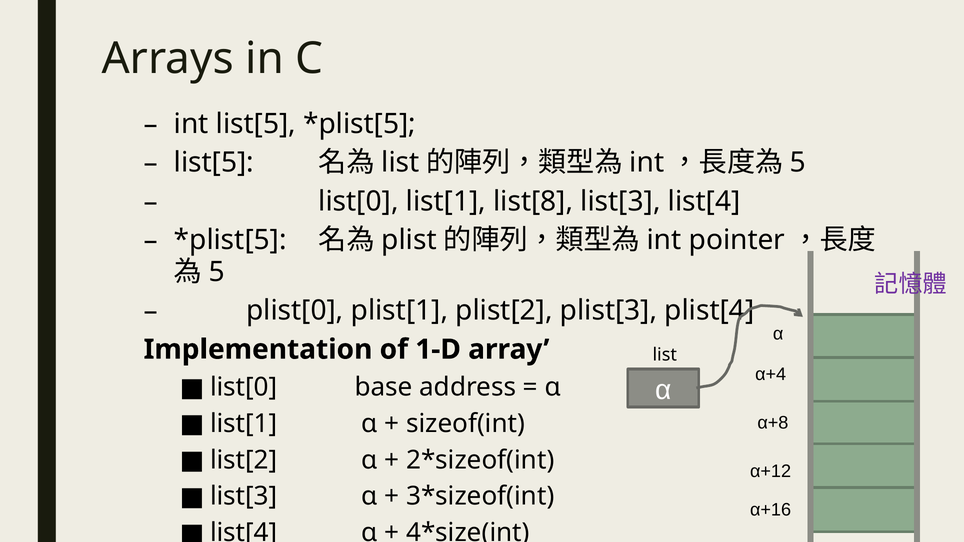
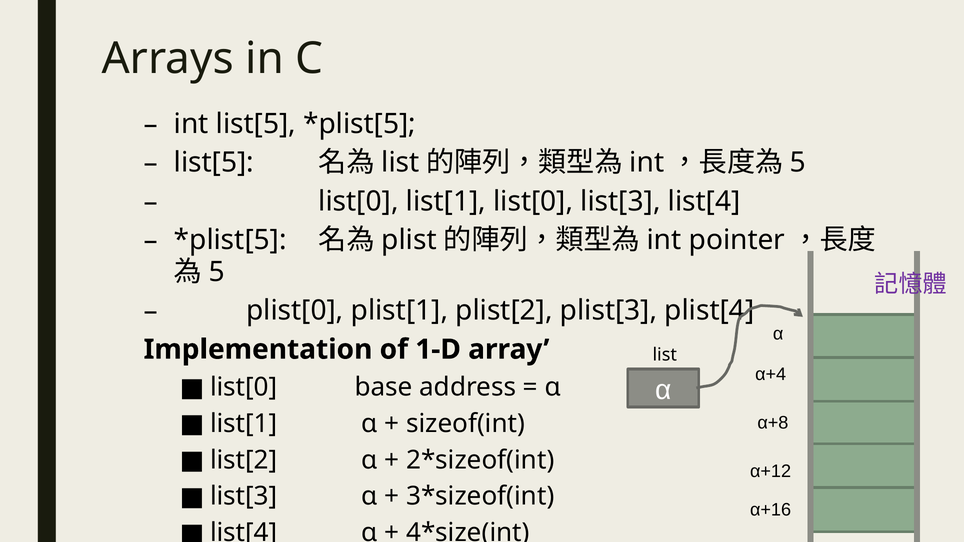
list[1 list[8: list[8 -> list[0 (533, 202)
